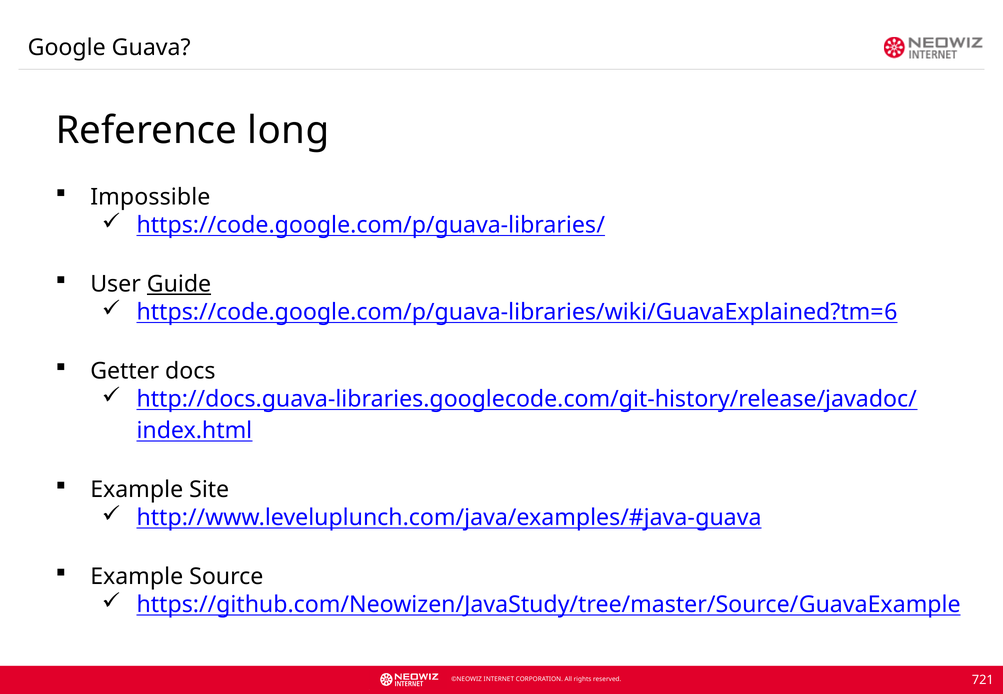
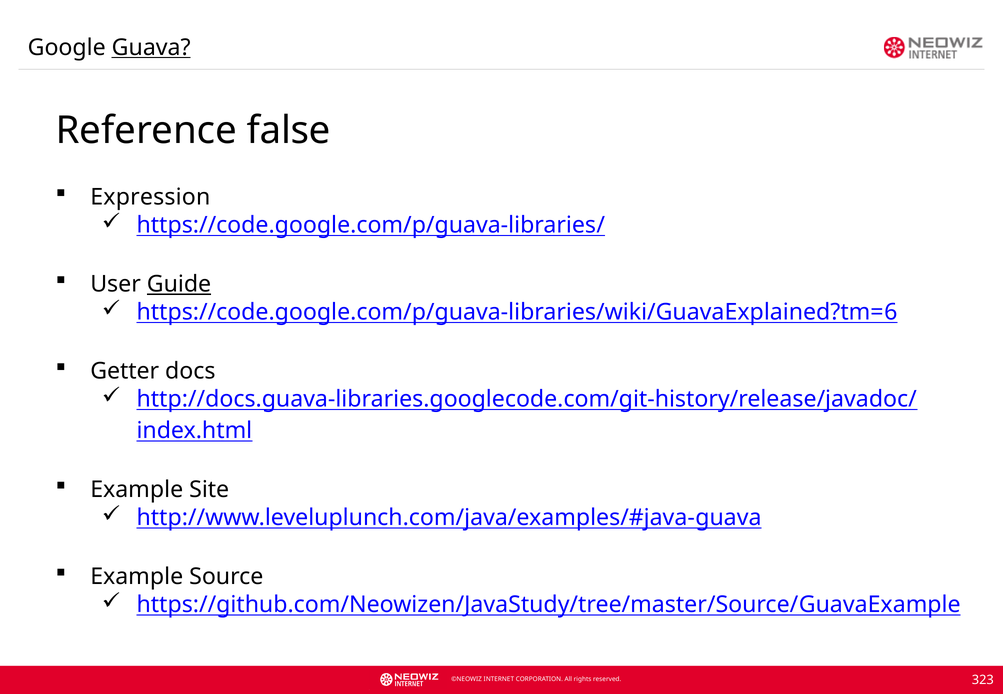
Guava underline: none -> present (151, 48)
long: long -> false (289, 131)
Impossible: Impossible -> Expression (150, 197)
721: 721 -> 323 (983, 680)
